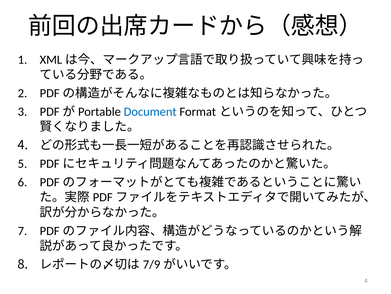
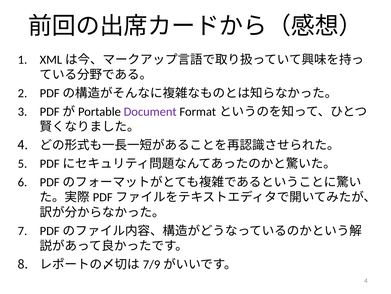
Document colour: blue -> purple (150, 112)
